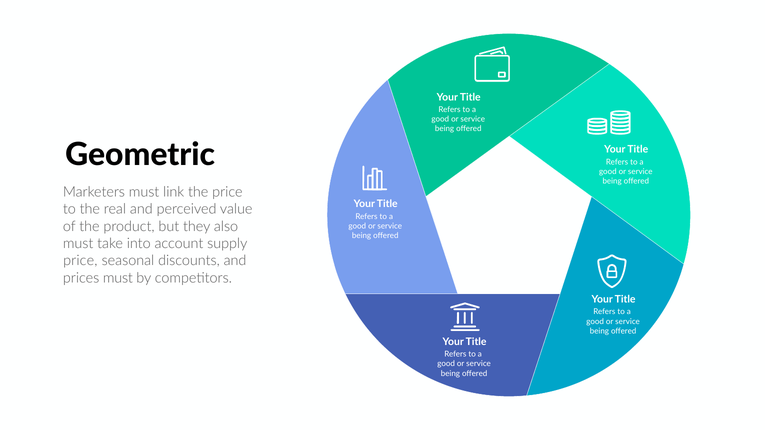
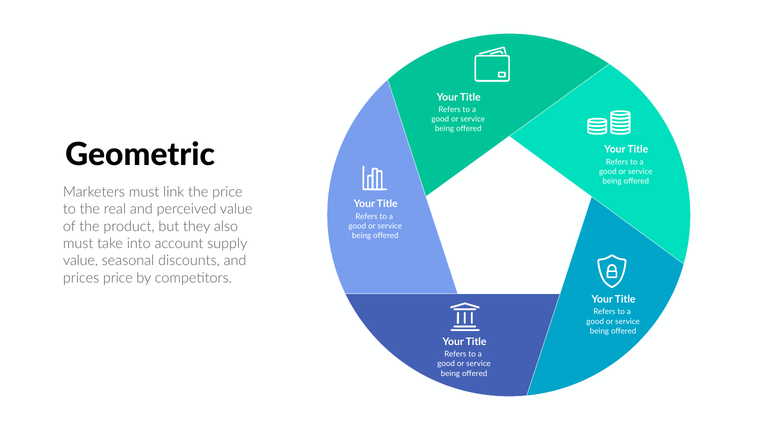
price: price -> value (80, 261)
prices must: must -> price (118, 278)
